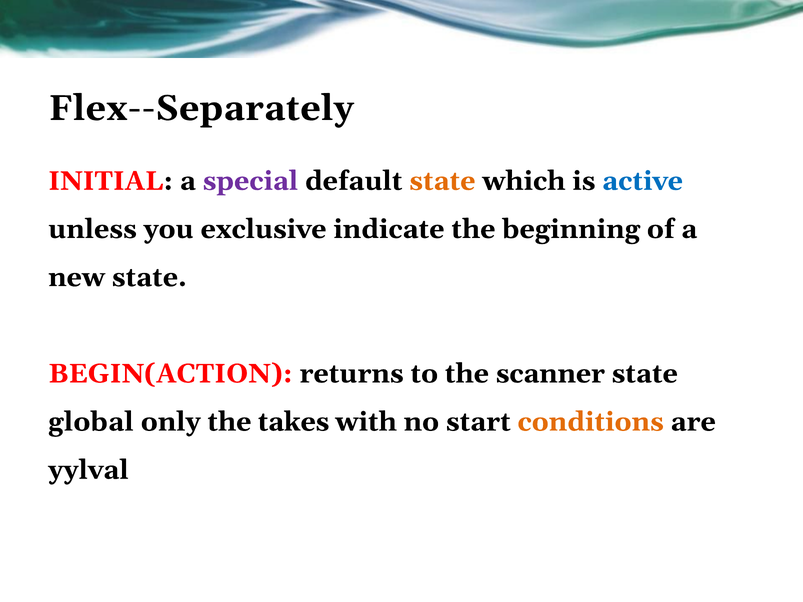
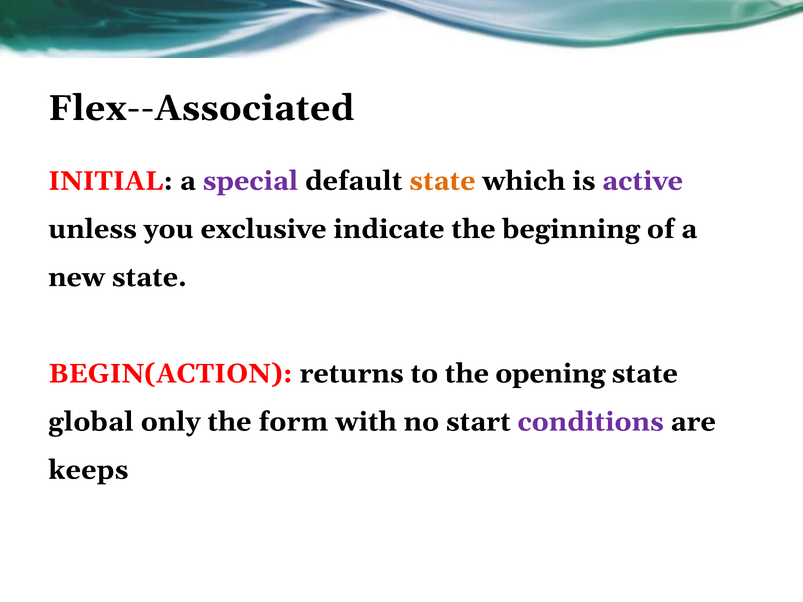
Flex--Separately: Flex--Separately -> Flex--Associated (201, 108)
active colour: blue -> purple (643, 181)
scanner: scanner -> opening (550, 374)
takes: takes -> form (293, 422)
conditions colour: orange -> purple (591, 422)
yylval: yylval -> keeps (88, 470)
